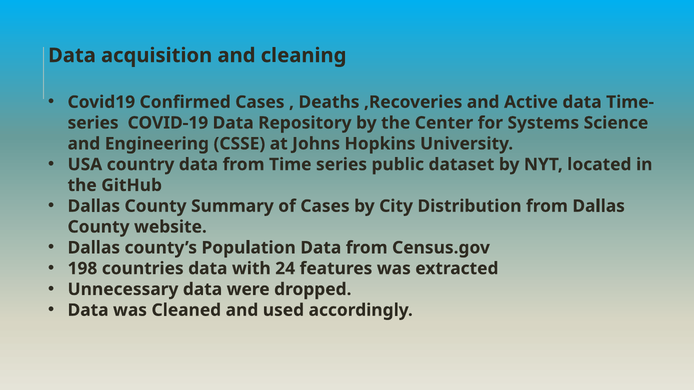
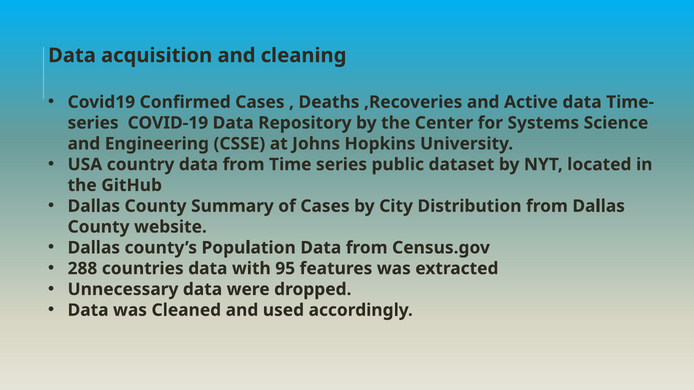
198: 198 -> 288 (82, 269)
24: 24 -> 95 (285, 269)
